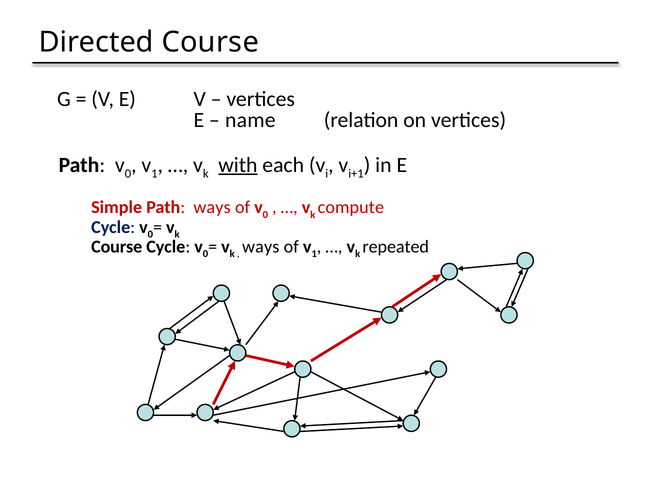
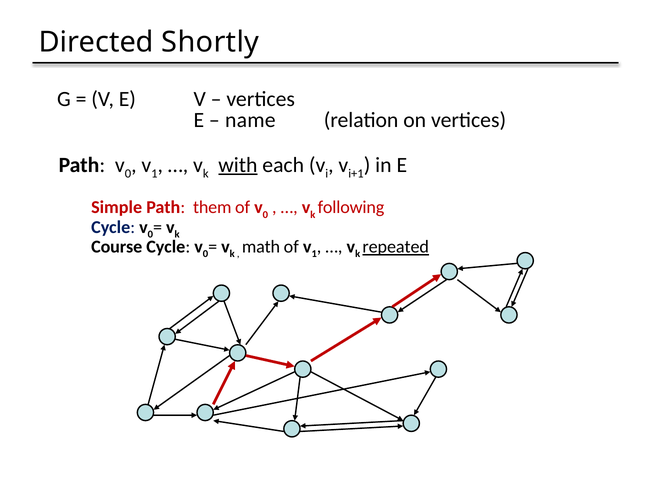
Directed Course: Course -> Shortly (210, 42)
Path ways: ways -> them (212, 208)
compute: compute -> following (351, 208)
ways: ways -> math (261, 247)
repeated underline: none -> present (396, 247)
